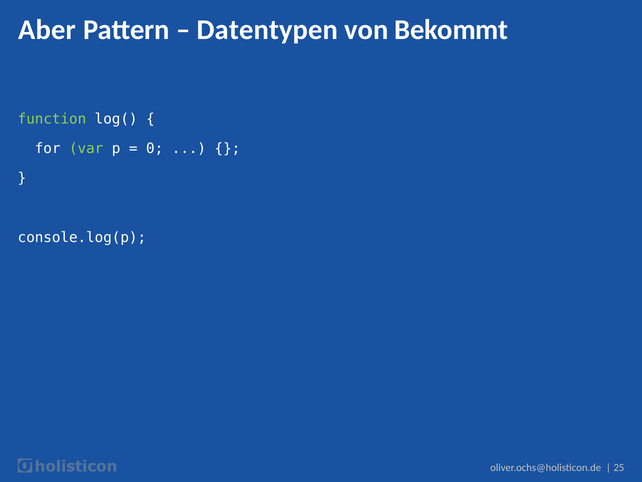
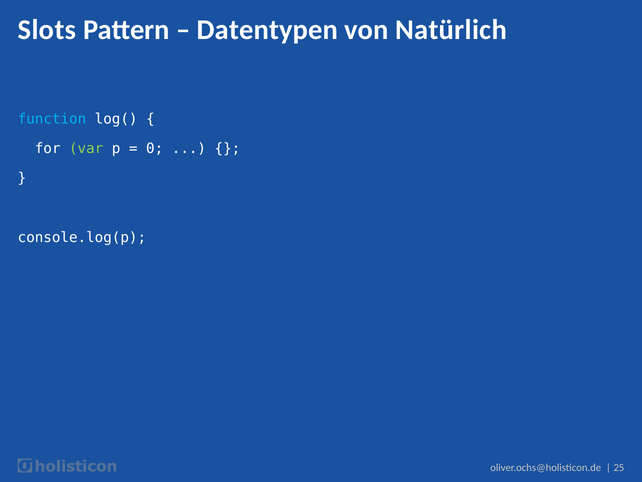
Aber: Aber -> Slots (47, 30)
Bekommt: Bekommt -> Natürlich (451, 30)
function colour: light green -> light blue (52, 119)
